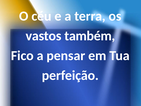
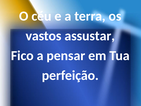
também: também -> assustar (90, 36)
